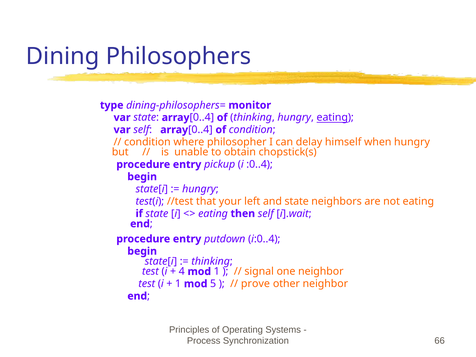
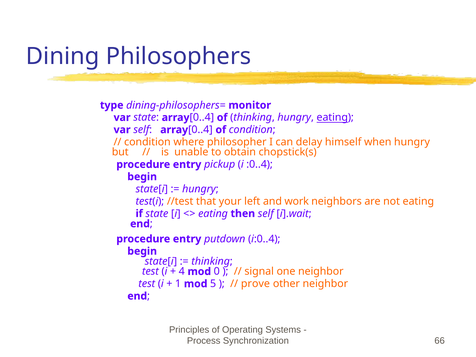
and state: state -> work (297, 201)
mod 1: 1 -> 0 (217, 272)
